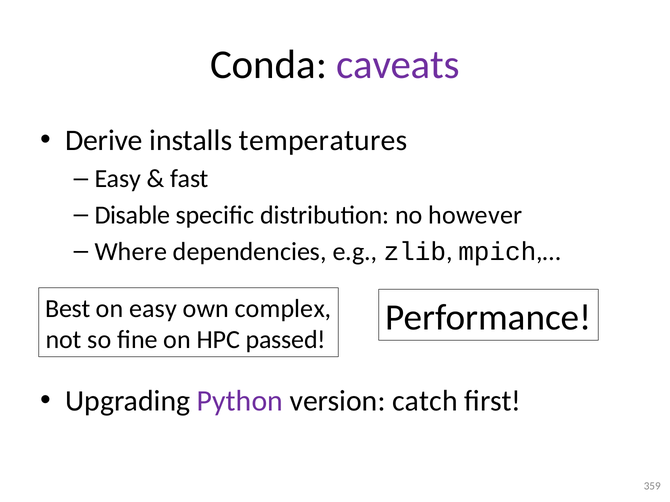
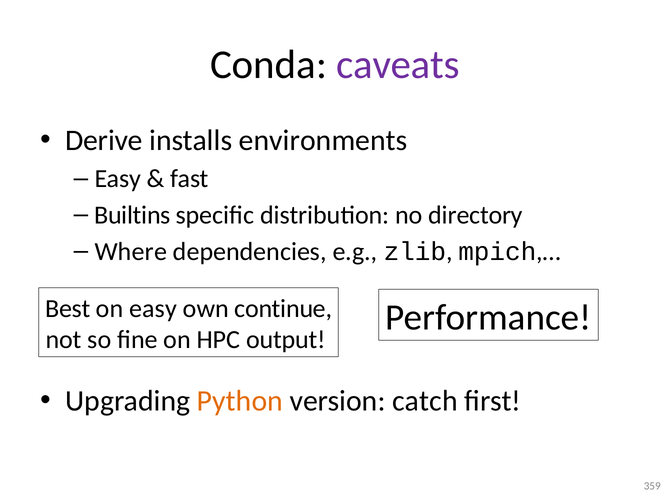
temperatures: temperatures -> environments (323, 141)
Disable: Disable -> Builtins (132, 216)
however: however -> directory (476, 216)
complex: complex -> continue (283, 309)
passed: passed -> output (286, 340)
Python colour: purple -> orange (240, 401)
